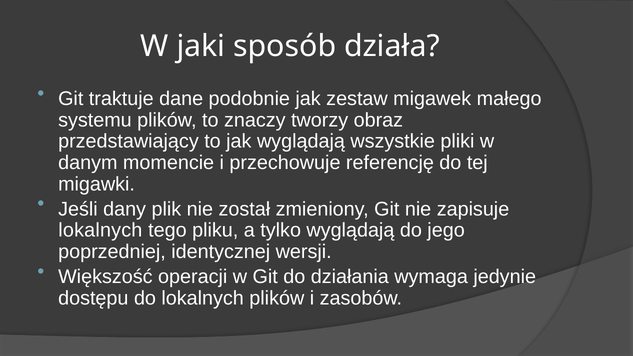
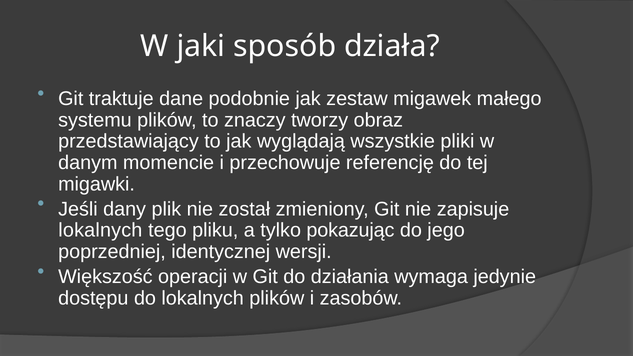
tylko wyglądają: wyglądają -> pokazując (350, 230)
